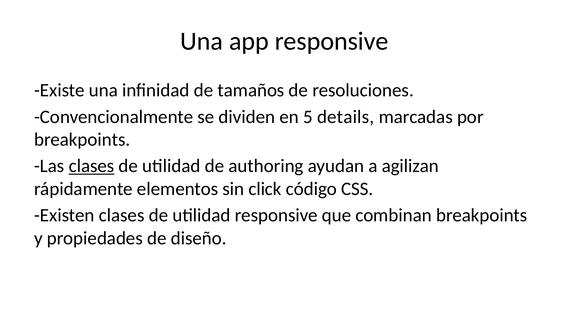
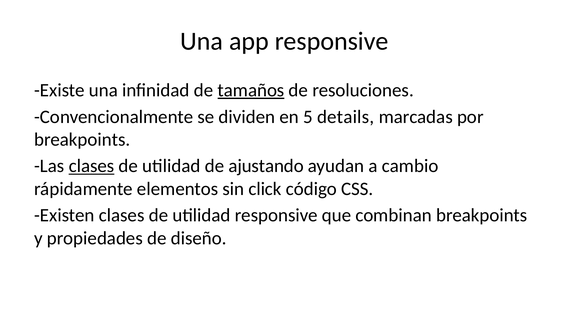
tamaños underline: none -> present (251, 90)
authoring: authoring -> ajustando (266, 166)
agilizan: agilizan -> cambio (410, 166)
